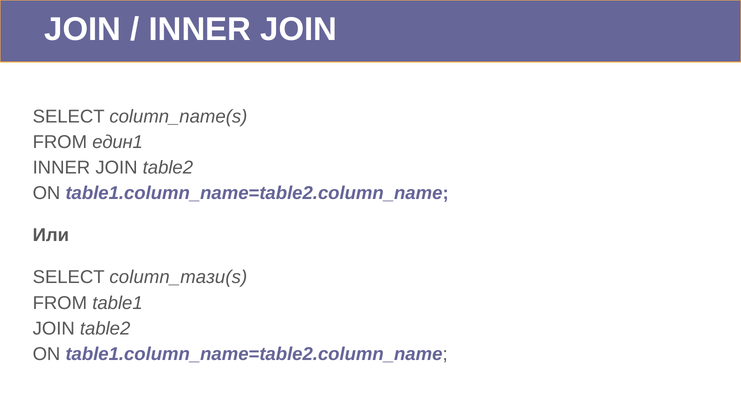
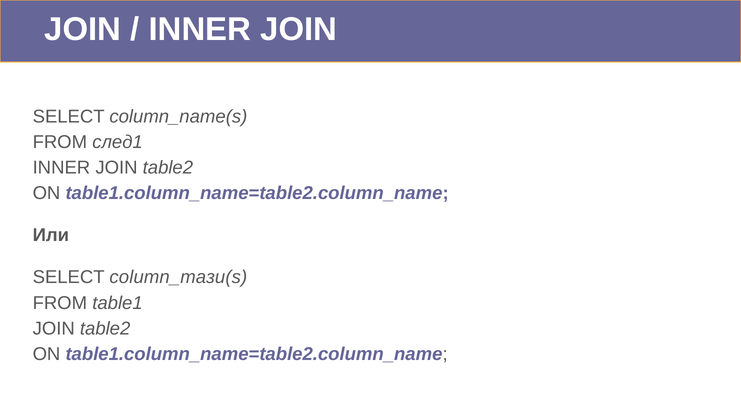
един1: един1 -> след1 (118, 142)
